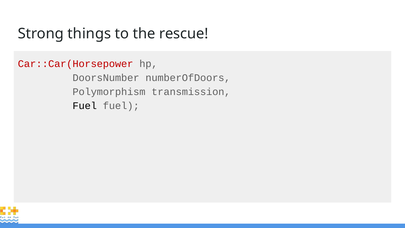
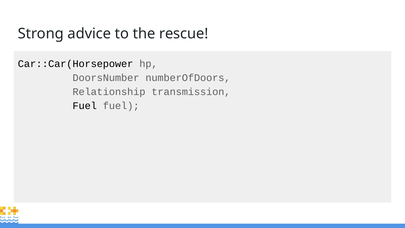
things: things -> advice (89, 34)
Car::Car(Horsepower colour: red -> black (76, 64)
Polymorphism: Polymorphism -> Relationship (109, 92)
